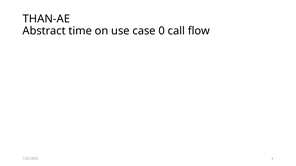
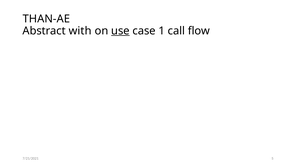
time: time -> with (80, 31)
use underline: none -> present (120, 31)
0: 0 -> 1 (162, 31)
